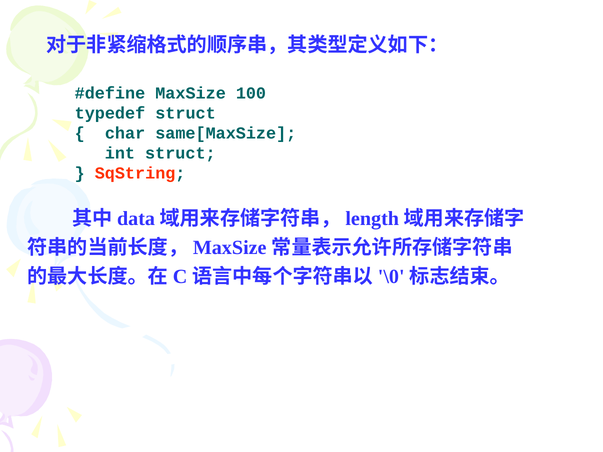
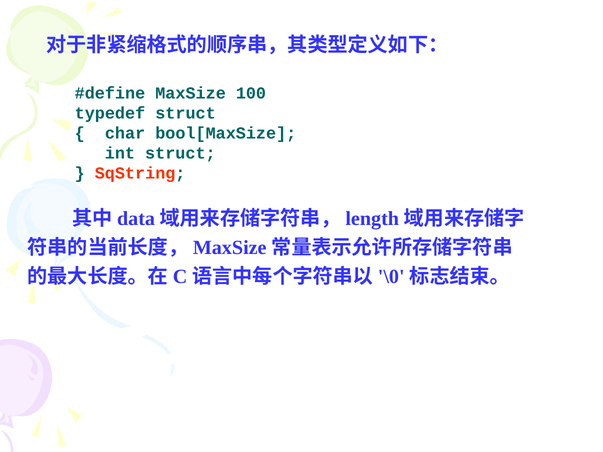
same[MaxSize: same[MaxSize -> bool[MaxSize (226, 133)
